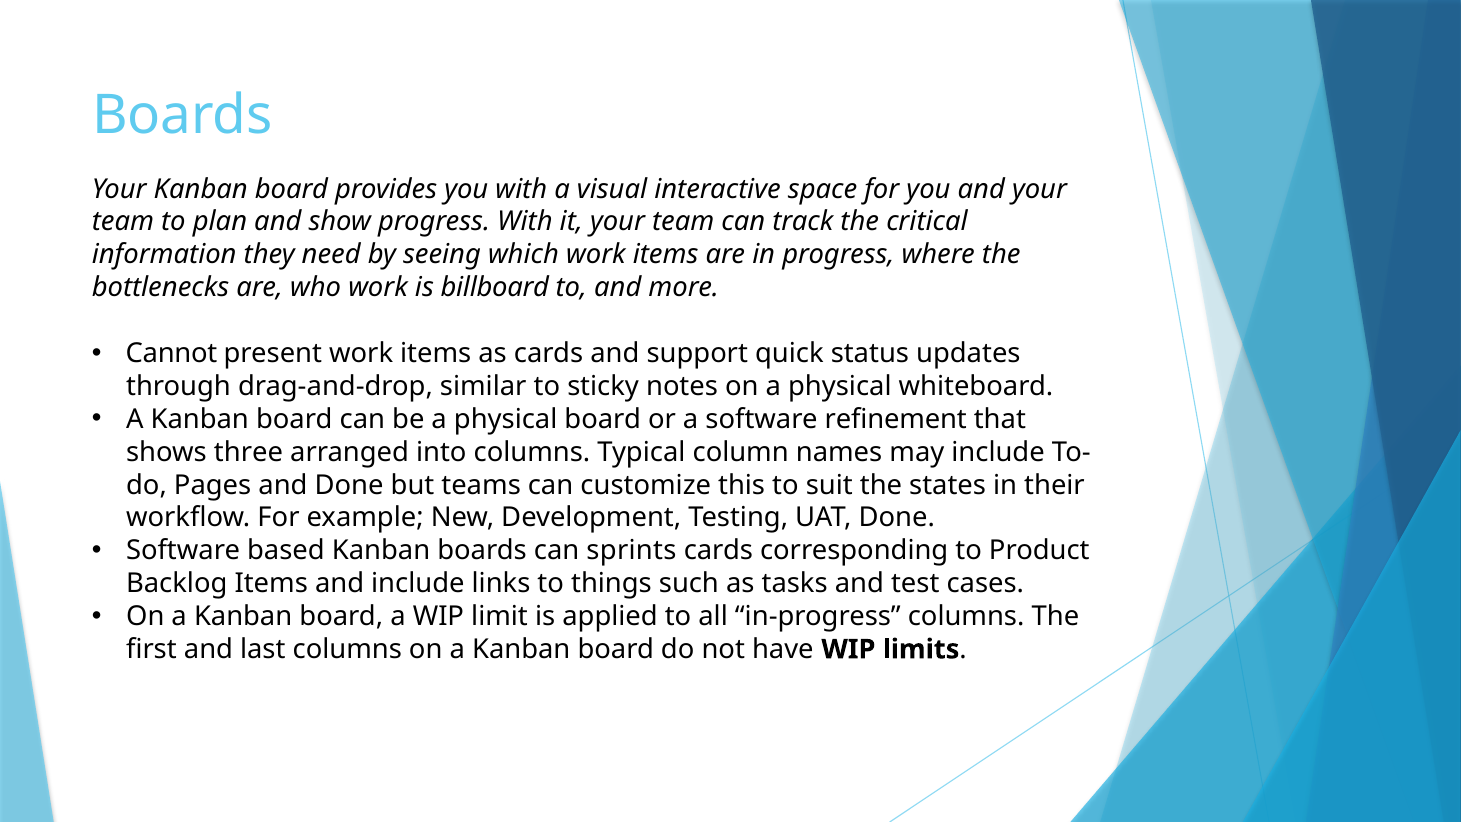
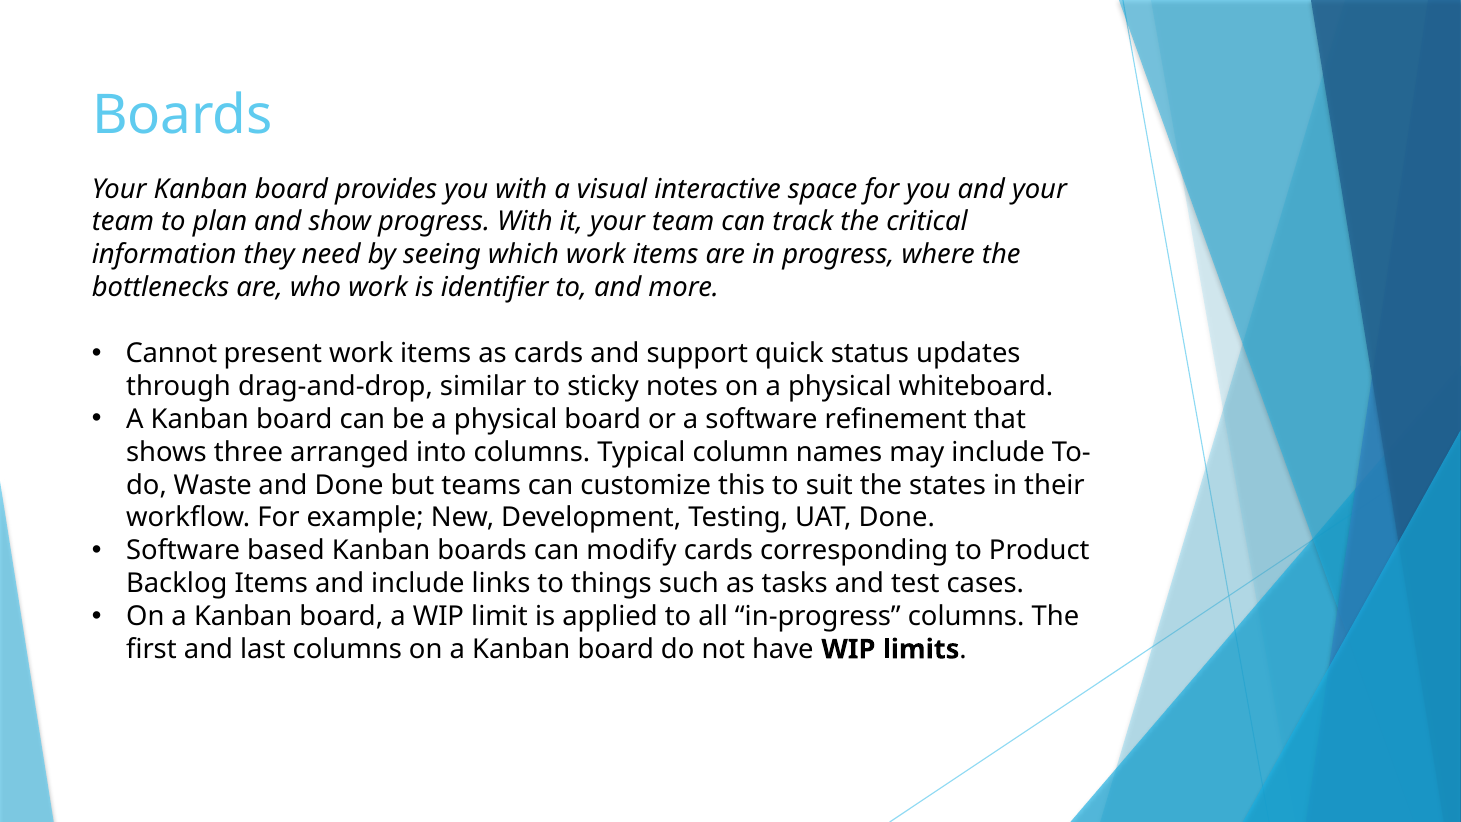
billboard: billboard -> identifier (495, 288)
Pages: Pages -> Waste (213, 485)
sprints: sprints -> modify (632, 551)
